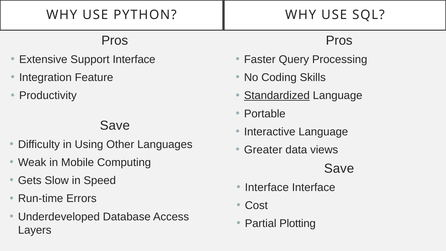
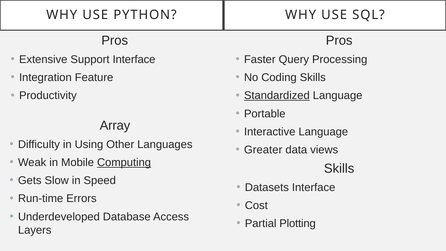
Save: Save -> Array (115, 125)
Computing underline: none -> present (124, 162)
Save: Save -> Skills (339, 168)
Interface: Interface -> Datasets (267, 187)
